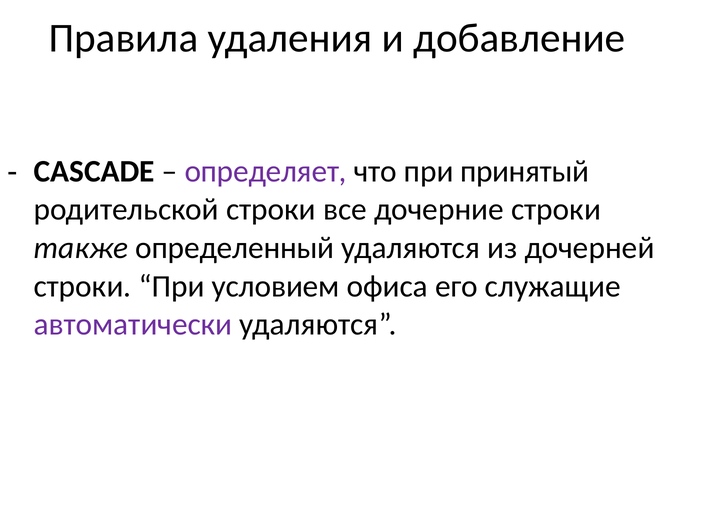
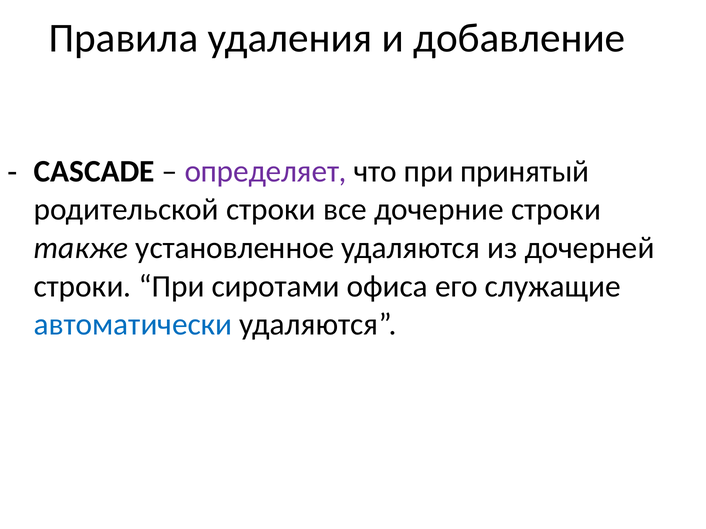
определенный: определенный -> установленное (235, 248)
условием: условием -> сиротами (276, 286)
автоматически colour: purple -> blue (133, 325)
